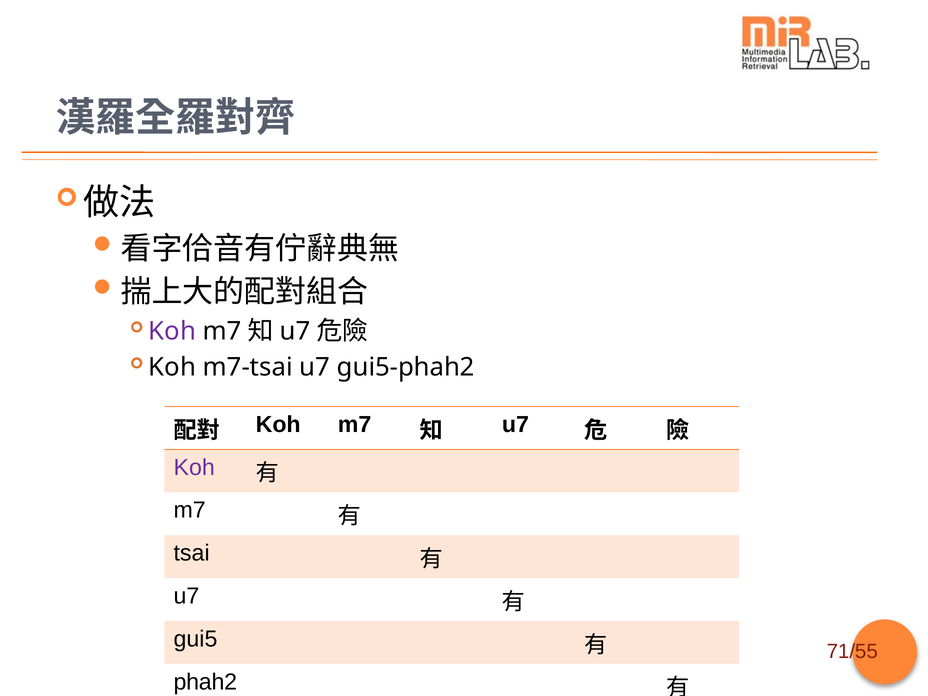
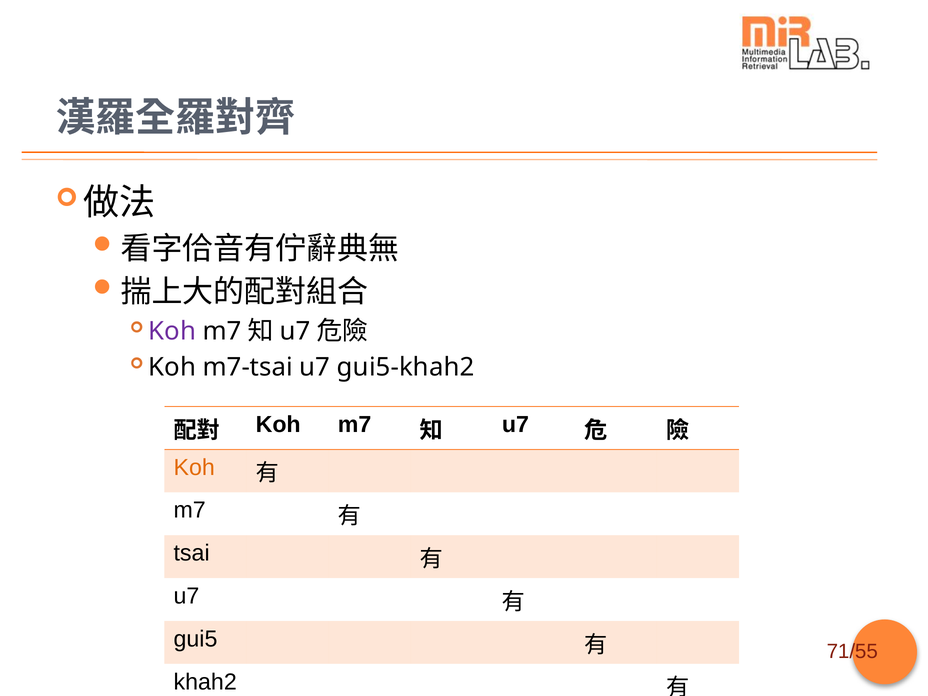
gui5-phah2: gui5-phah2 -> gui5-khah2 (406, 367)
Koh colour: purple -> orange (194, 467)
phah2: phah2 -> khah2 (205, 682)
